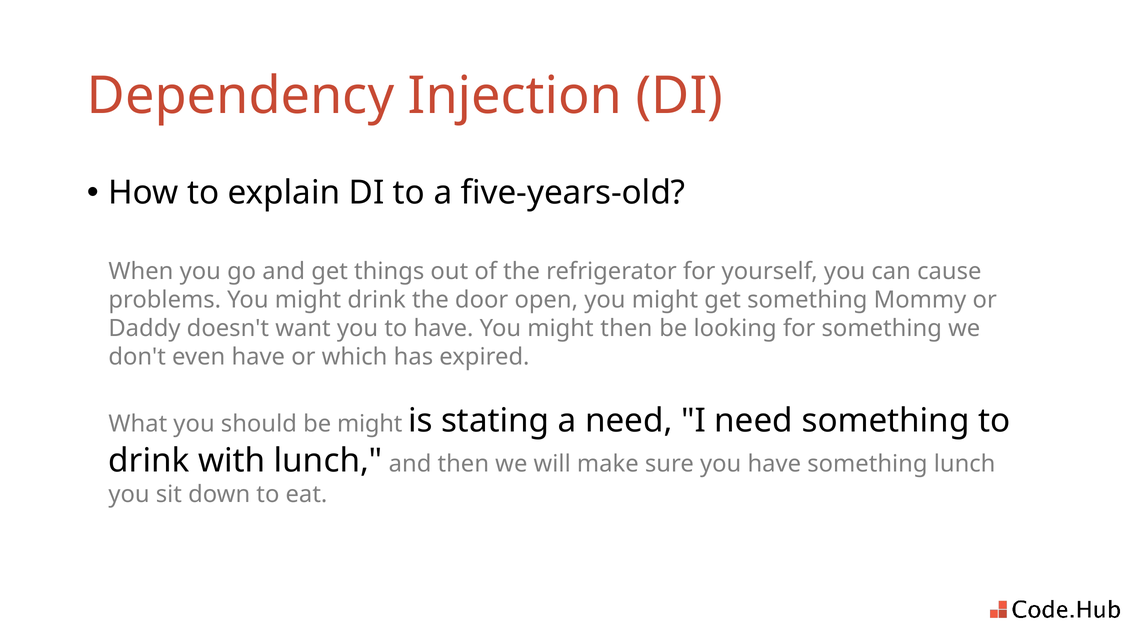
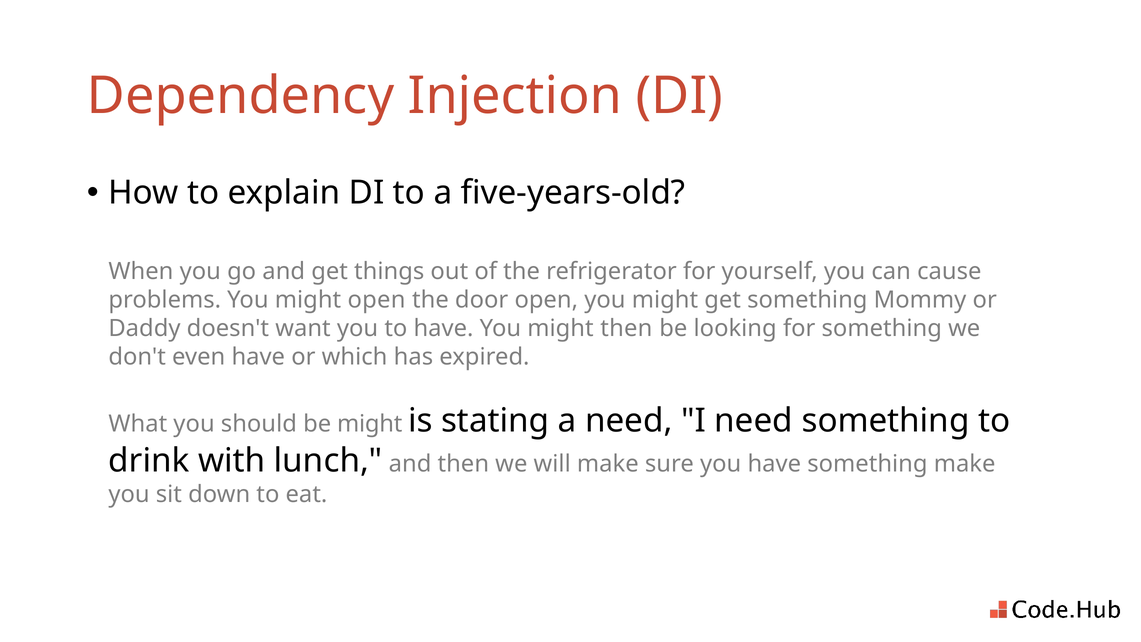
might drink: drink -> open (377, 300)
something lunch: lunch -> make (965, 464)
